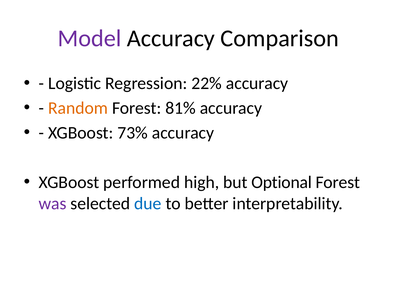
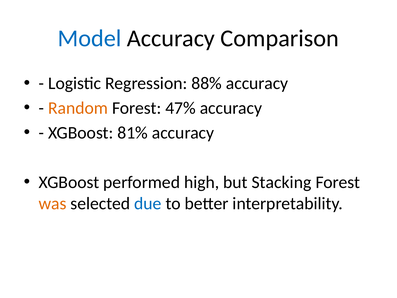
Model colour: purple -> blue (90, 38)
22%: 22% -> 88% (207, 83)
81%: 81% -> 47% (181, 108)
73%: 73% -> 81% (133, 133)
Optional: Optional -> Stacking (281, 182)
was colour: purple -> orange (53, 203)
